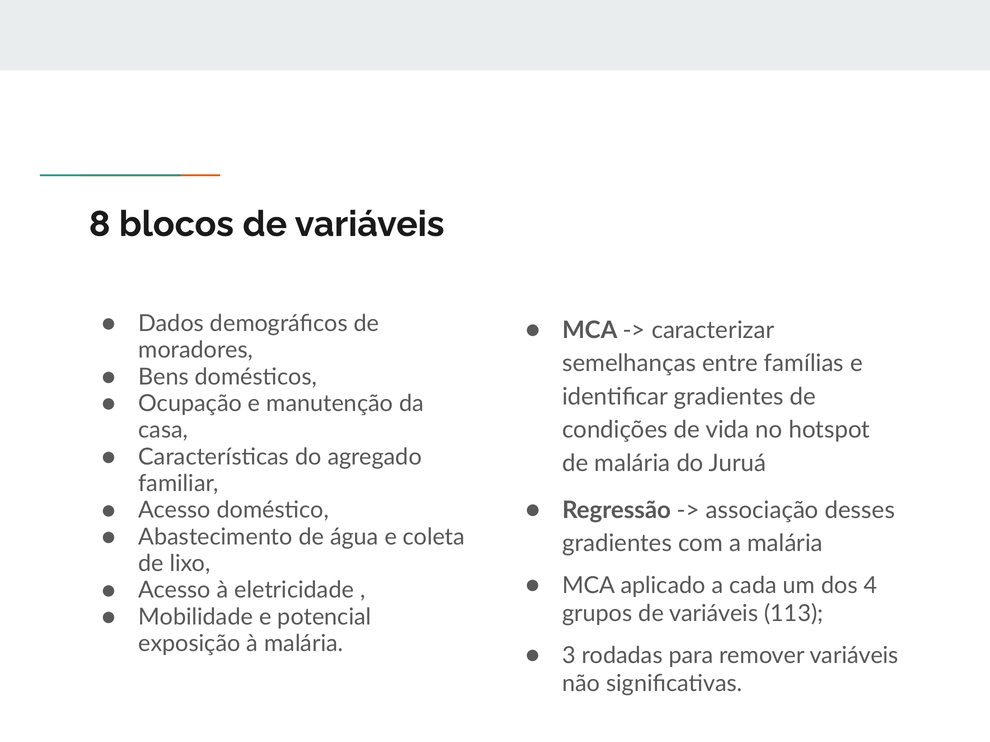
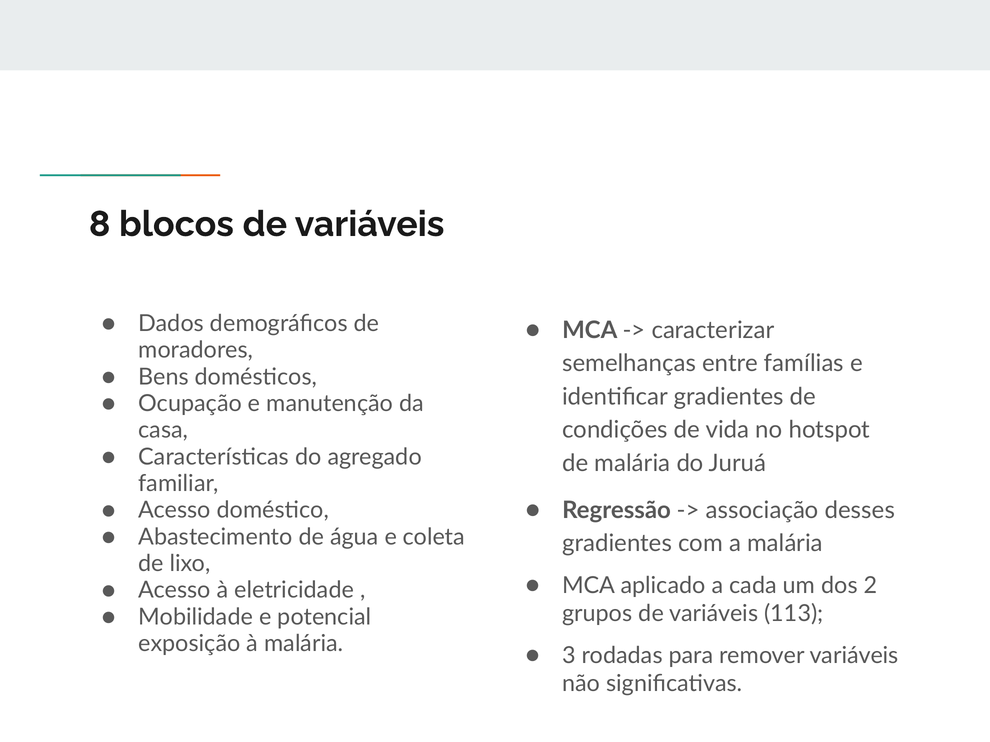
4: 4 -> 2 (870, 586)
